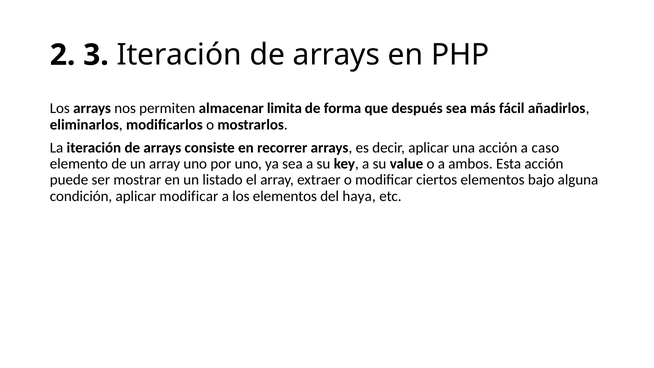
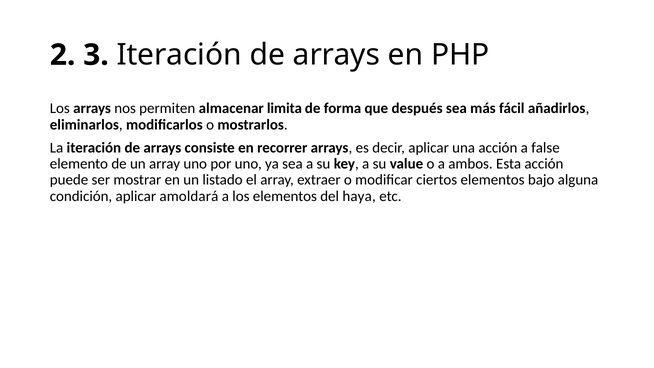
caso: caso -> false (545, 148)
aplicar modificar: modificar -> amoldará (189, 196)
